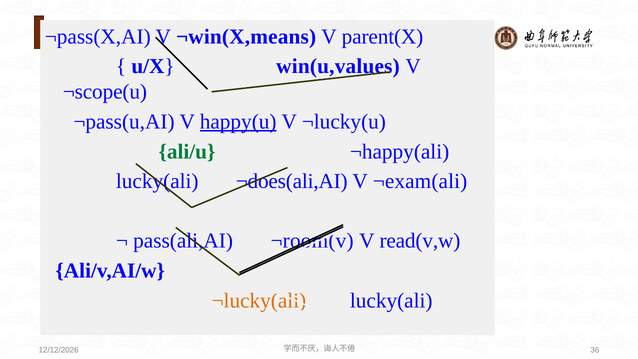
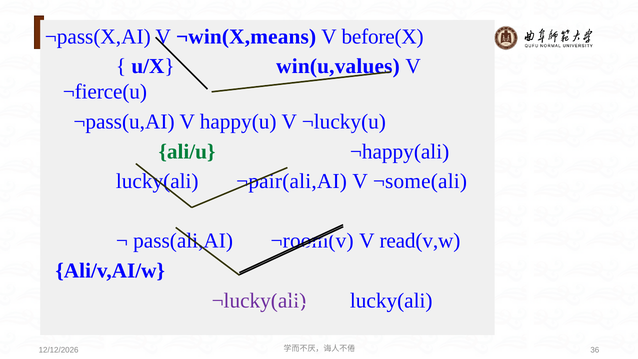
parent(X: parent(X -> before(X (383, 37)
¬scope(u: ¬scope(u -> ¬fierce(u (105, 92)
happy(u underline: present -> none (238, 122)
¬does(ali,AI: ¬does(ali,AI -> ¬pair(ali,AI (292, 181)
¬exam(ali: ¬exam(ali -> ¬some(ali (420, 181)
¬lucky(ali colour: orange -> purple (259, 300)
